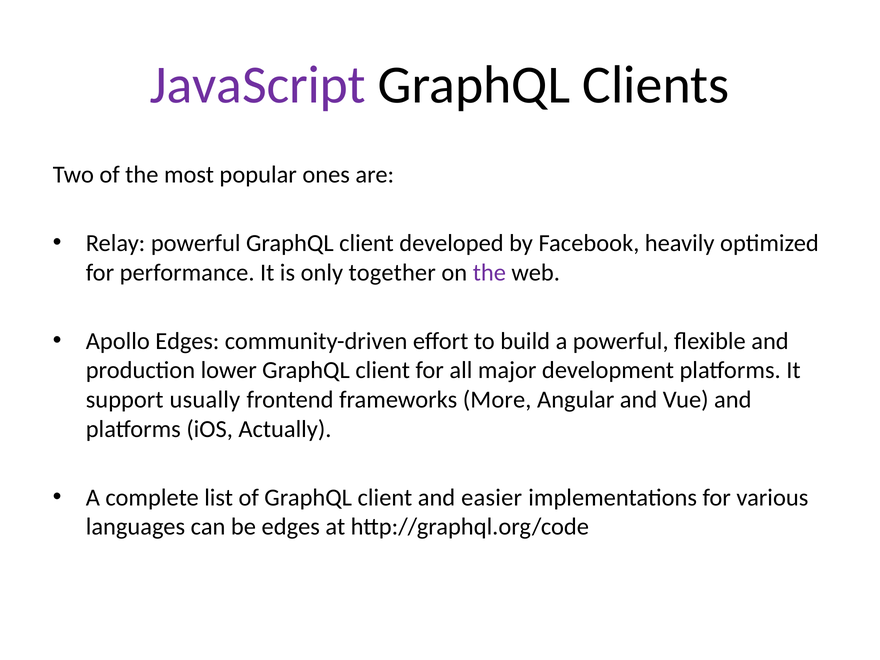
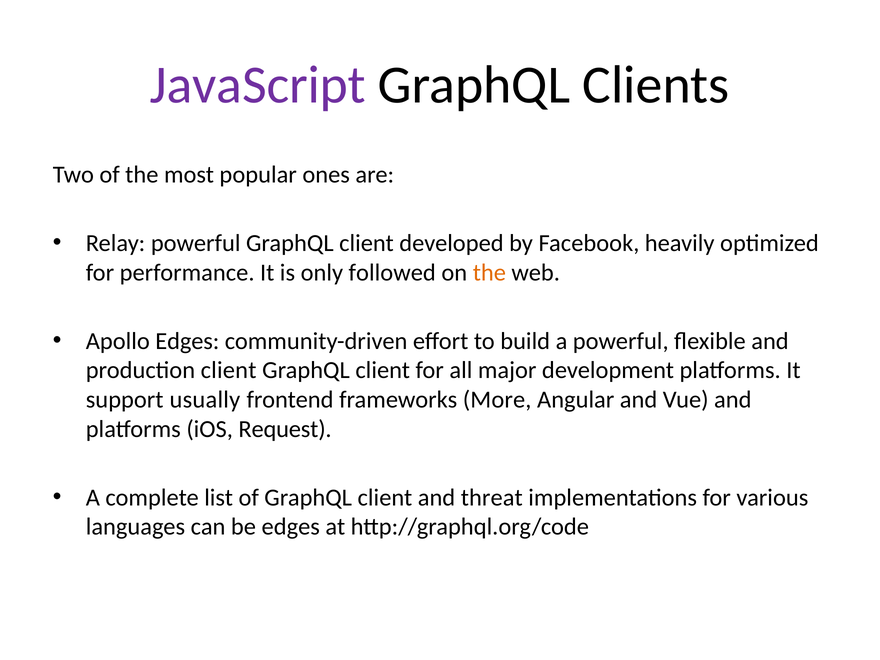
together: together -> followed (392, 273)
the colour: purple -> orange (489, 273)
production lower: lower -> client (229, 370)
Actually: Actually -> Request (285, 429)
easier: easier -> threat (492, 498)
